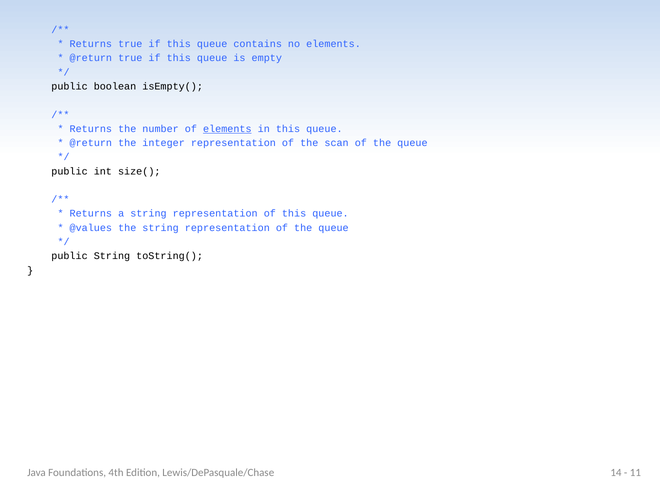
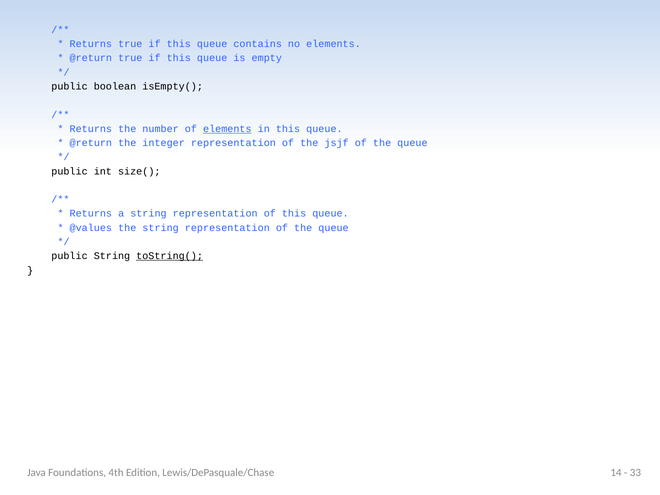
scan: scan -> jsjf (337, 143)
toString( underline: none -> present (170, 256)
11: 11 -> 33 (635, 473)
